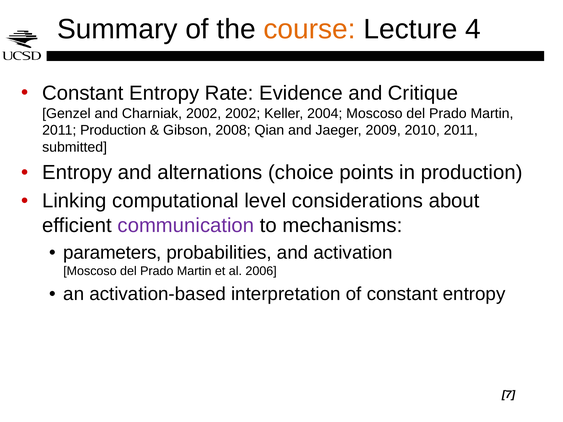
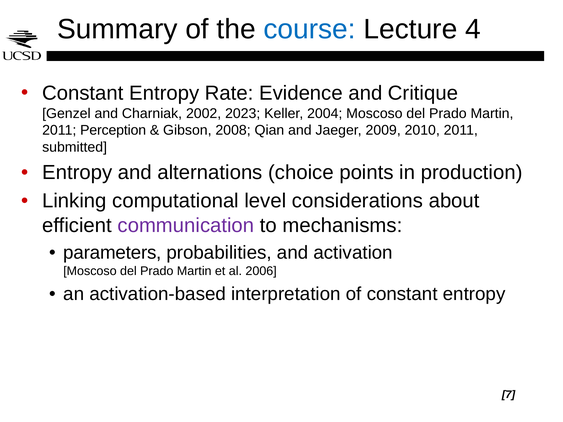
course colour: orange -> blue (310, 29)
2002 2002: 2002 -> 2023 (243, 114)
2011 Production: Production -> Perception (113, 130)
